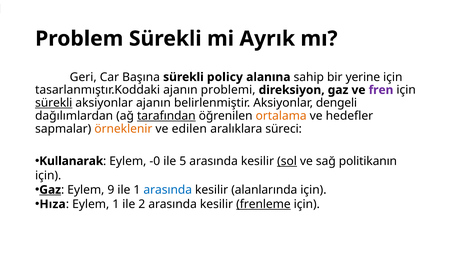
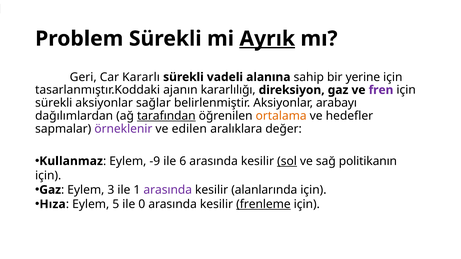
Ayrık underline: none -> present (267, 39)
Başına: Başına -> Kararlı (141, 77)
policy: policy -> vadeli (225, 77)
problemi: problemi -> kararlılığı (228, 90)
sürekli underline: present -> none (54, 103)
aksiyonlar ajanın: ajanın -> sağlar (153, 103)
dengeli: dengeli -> arabayı (336, 103)
örneklenir colour: orange -> purple (123, 129)
süreci: süreci -> değer (284, 129)
Kullanarak: Kullanarak -> Kullanmaz (71, 161)
-0: -0 -> -9 (155, 161)
5: 5 -> 6 (183, 161)
Gaz underline: present -> none (50, 190)
9: 9 -> 3 (111, 190)
arasında colour: blue -> purple (168, 190)
Eylem 1: 1 -> 5 (116, 204)
2: 2 -> 0 (142, 204)
